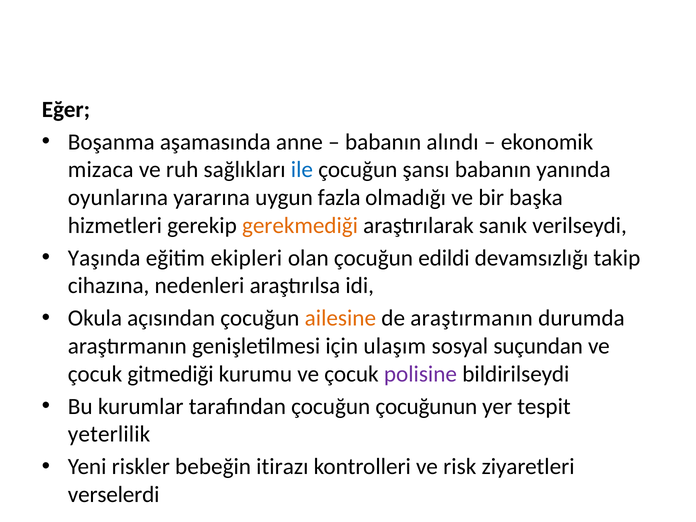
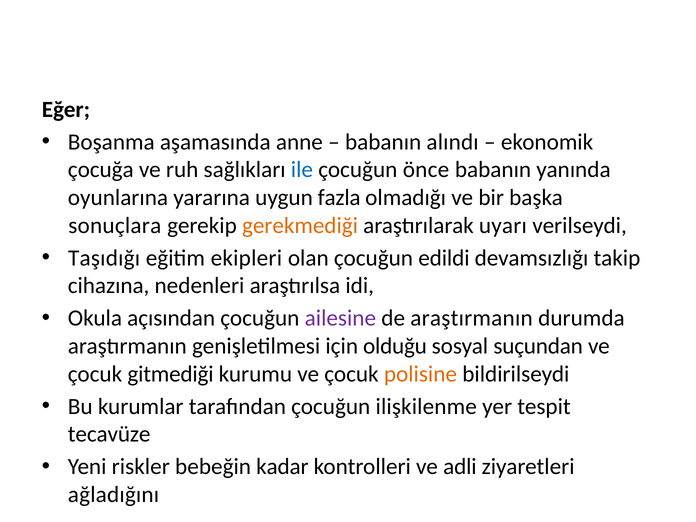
mizaca: mizaca -> çocuğa (101, 170)
şansı: şansı -> önce (426, 170)
hizmetleri: hizmetleri -> sonuçlara (115, 225)
sanık: sanık -> uyarı (503, 225)
Yaşında: Yaşında -> Taşıdığı (104, 258)
ailesine colour: orange -> purple (340, 318)
ulaşım: ulaşım -> olduğu (395, 346)
polisine colour: purple -> orange (420, 374)
çocuğunun: çocuğunun -> ilişkilenme (426, 406)
yeterlilik: yeterlilik -> tecavüze (109, 434)
itirazı: itirazı -> kadar (282, 467)
risk: risk -> adli (460, 467)
verselerdi: verselerdi -> ağladığını (114, 495)
